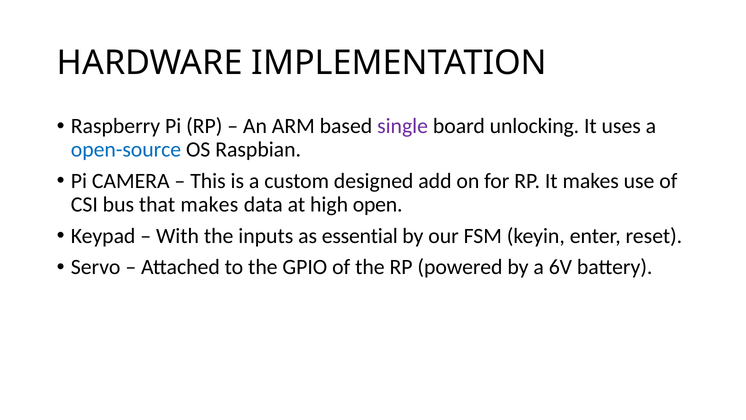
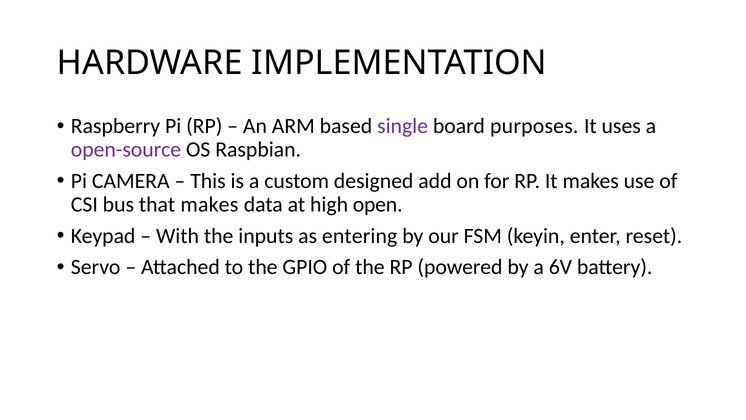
unlocking: unlocking -> purposes (534, 126)
open-source colour: blue -> purple (126, 150)
essential: essential -> entering (360, 236)
